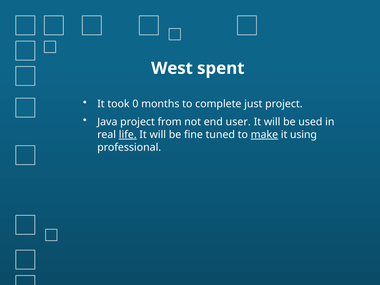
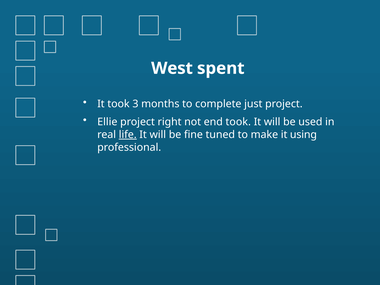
0: 0 -> 3 (135, 104)
Java: Java -> Ellie (107, 122)
from: from -> right (170, 122)
end user: user -> took (238, 122)
make underline: present -> none (264, 135)
